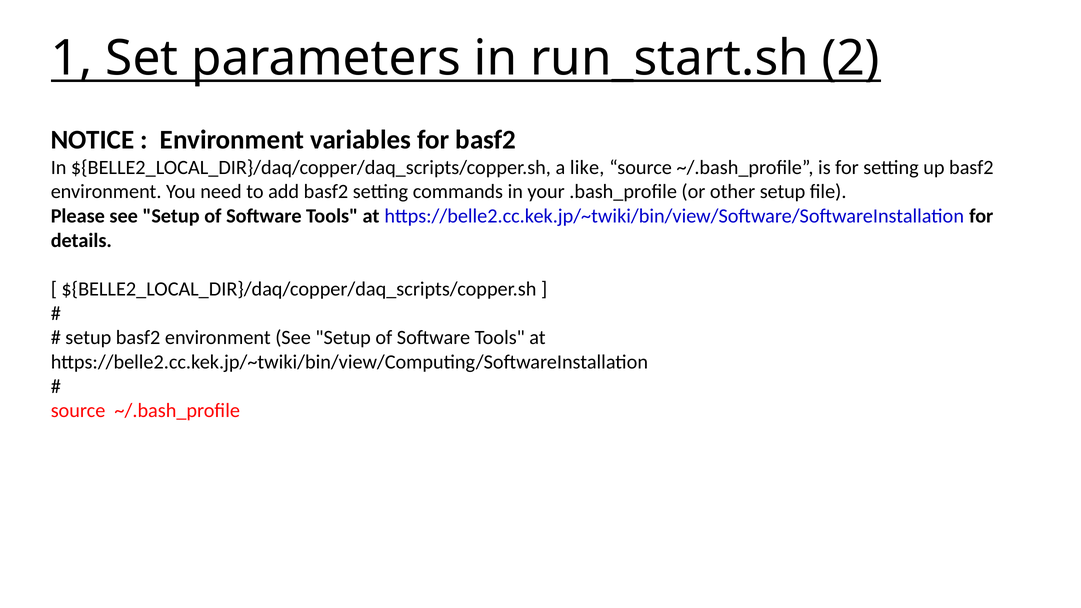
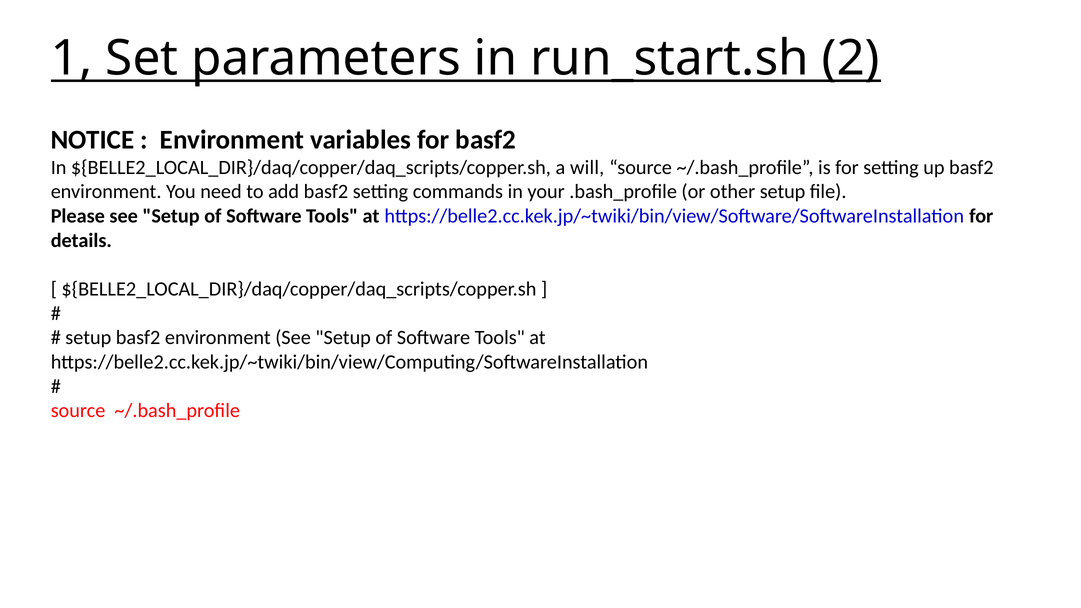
like: like -> will (587, 167)
